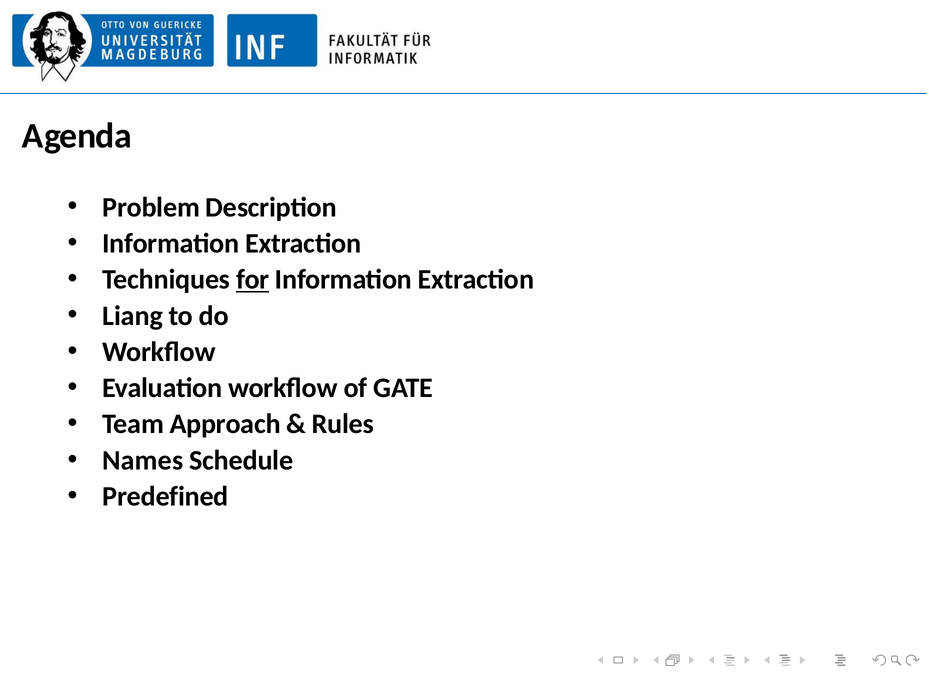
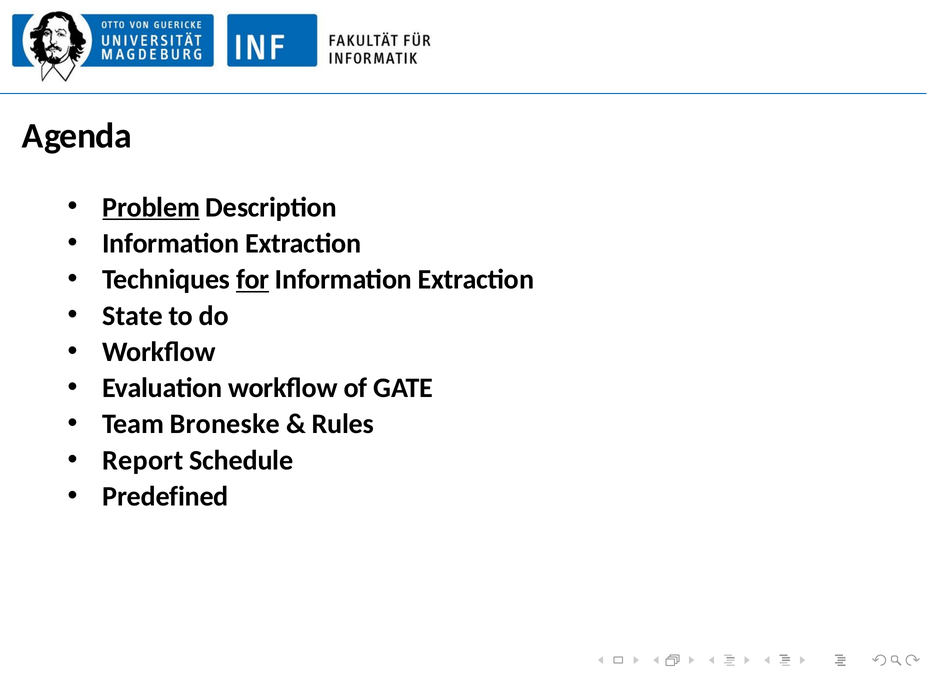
Problem underline: none -> present (151, 207)
Liang: Liang -> State (133, 315)
Approach: Approach -> Broneske (225, 424)
Names: Names -> Report (143, 460)
